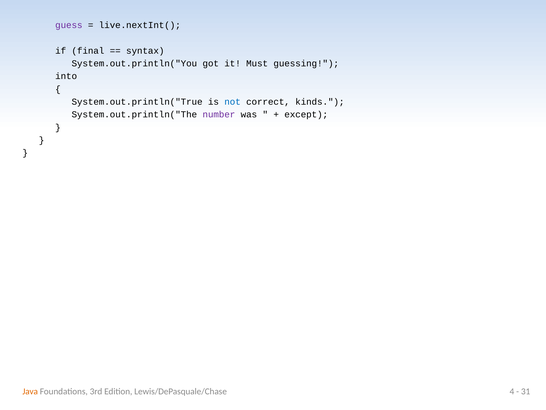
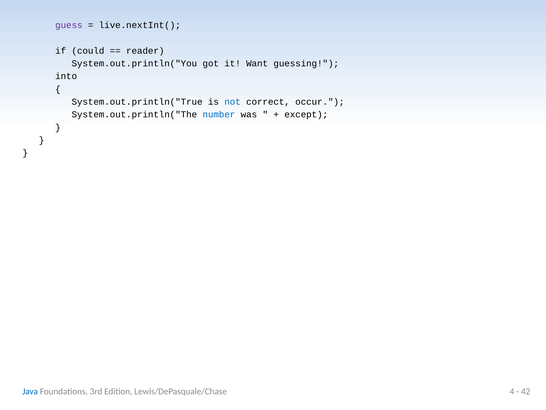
final: final -> could (88, 51)
syntax: syntax -> reader (145, 51)
Must: Must -> Want (257, 63)
kinds: kinds -> occur (320, 102)
number colour: purple -> blue (219, 114)
Java colour: orange -> blue (30, 391)
31: 31 -> 42 (526, 391)
